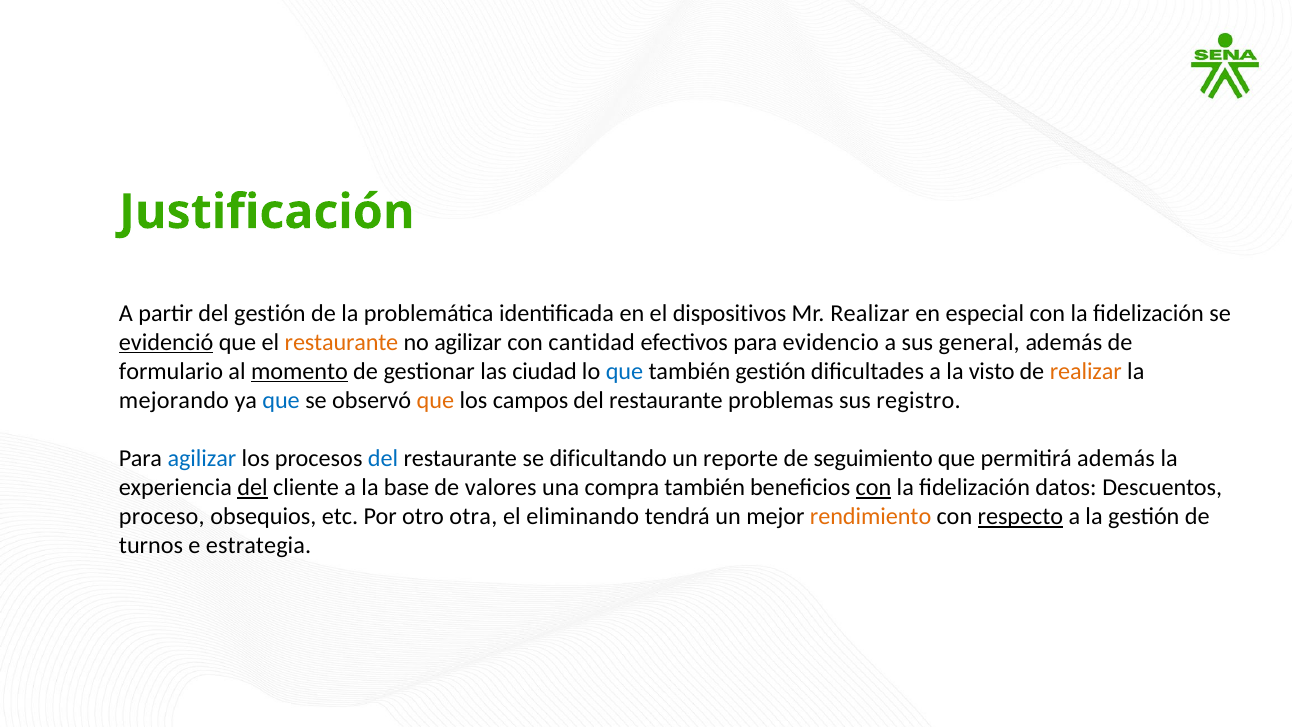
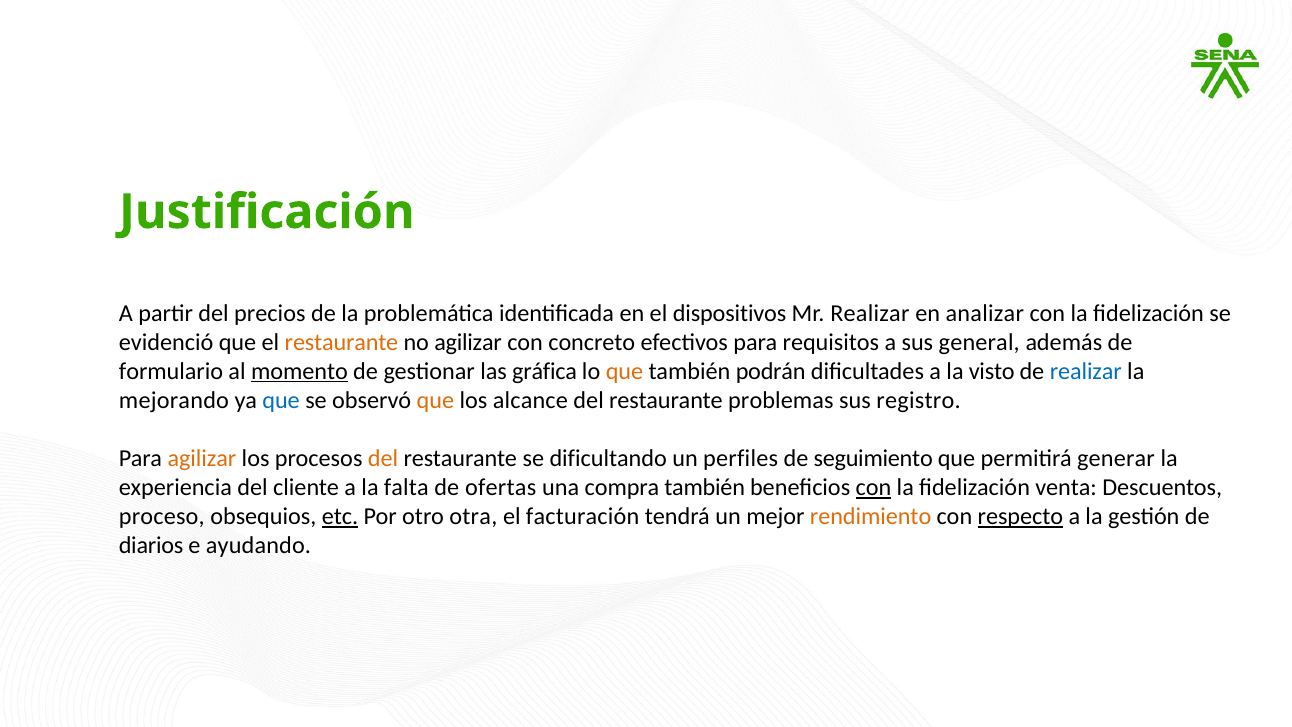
del gestión: gestión -> precios (270, 313)
especial: especial -> analizar (985, 313)
evidenció underline: present -> none (166, 342)
cantidad: cantidad -> concreto (592, 342)
evidencio: evidencio -> requisitos (831, 342)
ciudad: ciudad -> gráfica (545, 371)
que colour: blue -> orange (624, 371)
también gestión: gestión -> podrán (771, 371)
realizar colour: orange -> blue (1086, 371)
campos: campos -> alcance (530, 400)
agilizar colour: blue -> orange (202, 458)
del colour: blue -> orange (383, 458)
reporte: reporte -> perfiles (741, 458)
permitirá además: además -> generar (1116, 458)
del underline: present -> none (252, 487)
base: base -> falta (406, 487)
valores: valores -> ofertas (501, 487)
datos: datos -> venta (1066, 487)
etc underline: none -> present (340, 516)
eliminando: eliminando -> facturación (583, 516)
turnos: turnos -> diarios (151, 546)
estrategia: estrategia -> ayudando (258, 546)
